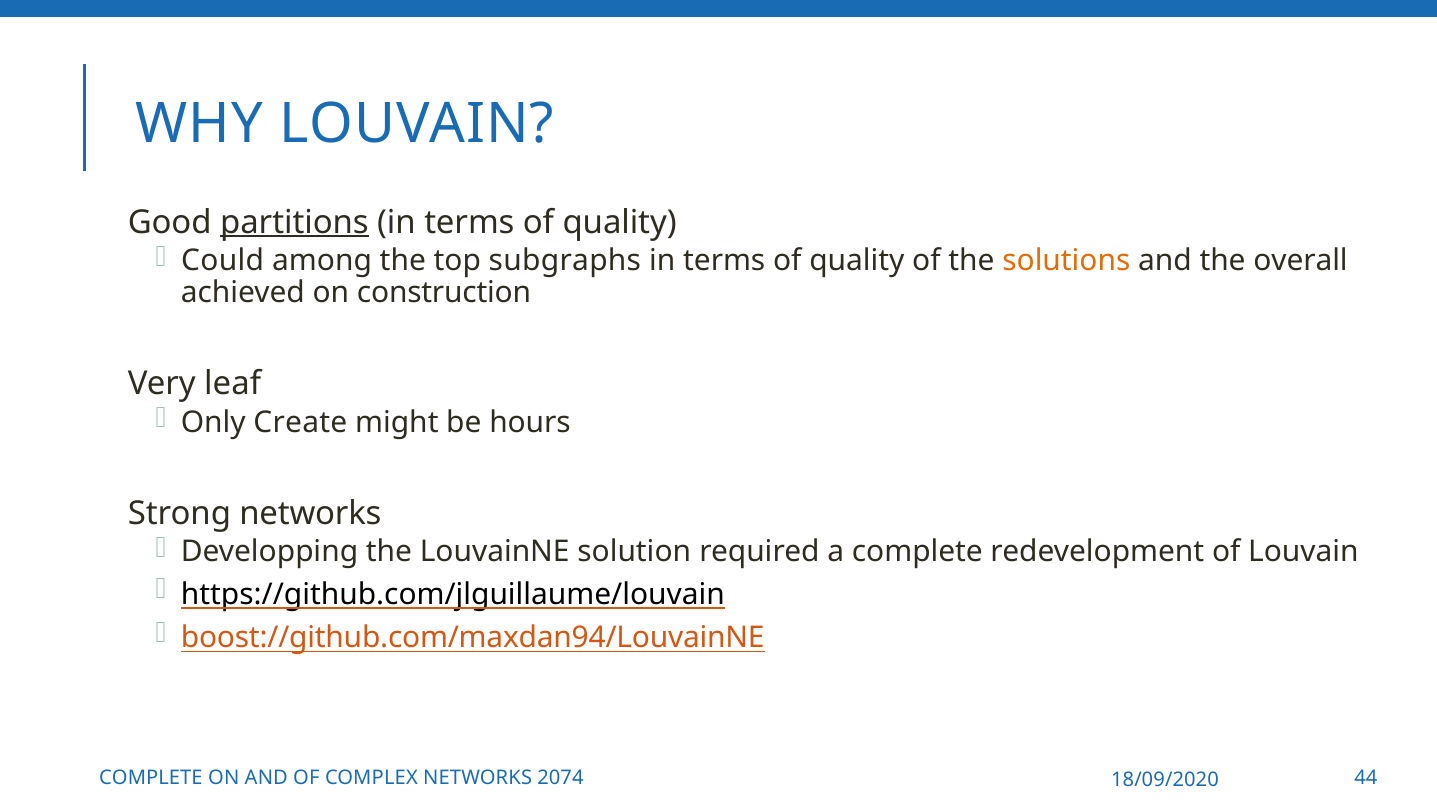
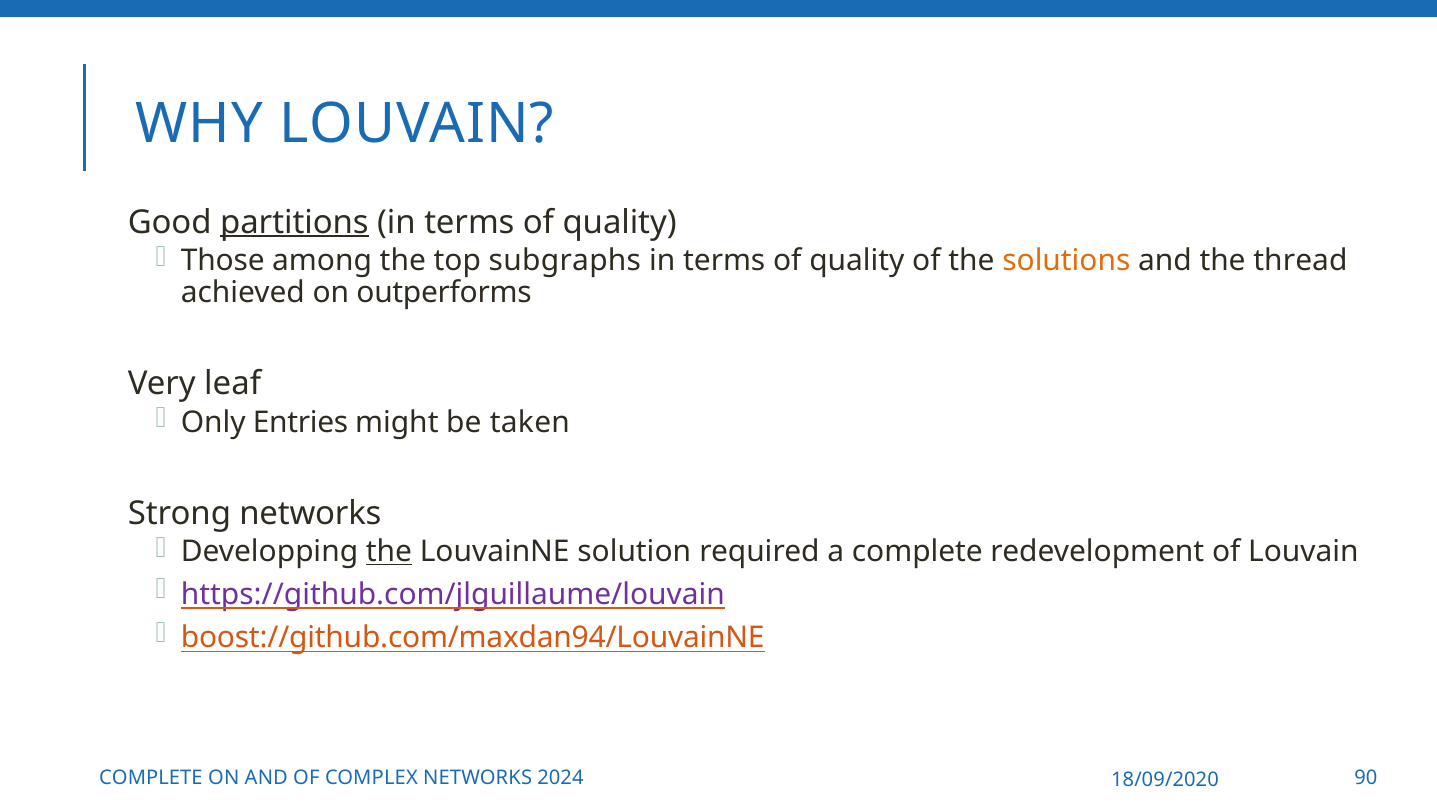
Could: Could -> Those (223, 261)
overall: overall -> thread (1300, 261)
construction: construction -> outperforms (444, 293)
Create: Create -> Entries (301, 423)
hours: hours -> taken (530, 423)
the underline: none -> present (389, 552)
https://github.com/jlguillaume/louvain colour: black -> purple (453, 595)
2074: 2074 -> 2024 (560, 779)
44: 44 -> 90 (1366, 779)
